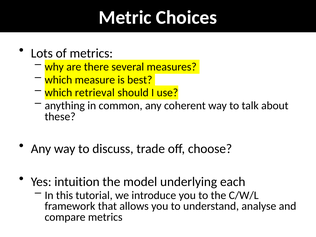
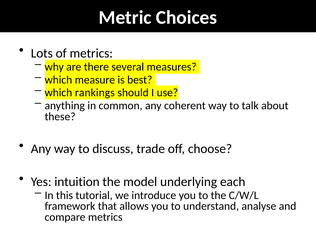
retrieval: retrieval -> rankings (95, 93)
